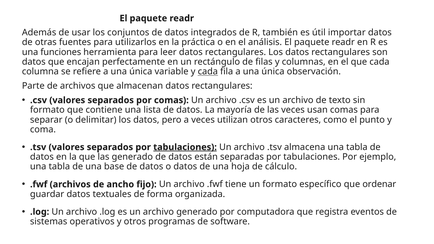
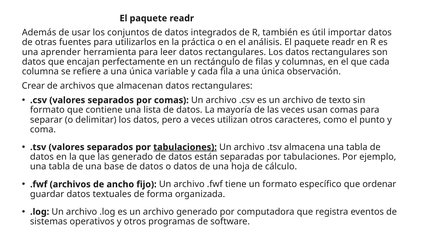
funciones: funciones -> aprender (61, 52)
cada underline: present -> none (208, 72)
Parte: Parte -> Crear (33, 86)
